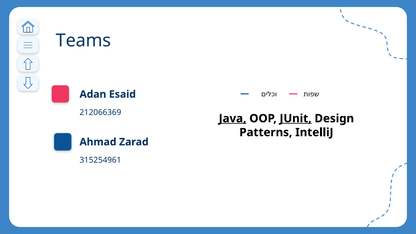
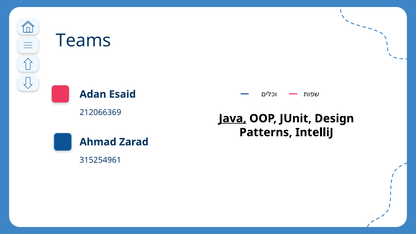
JUnit underline: present -> none (296, 118)
